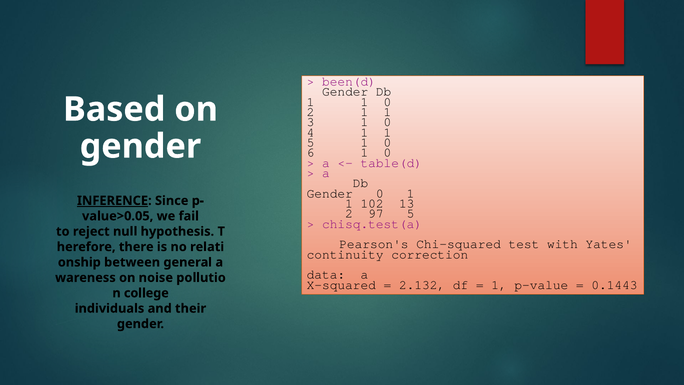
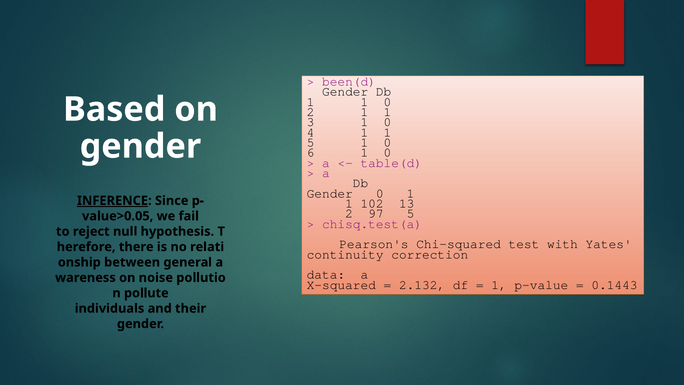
college: college -> pollute (146, 293)
